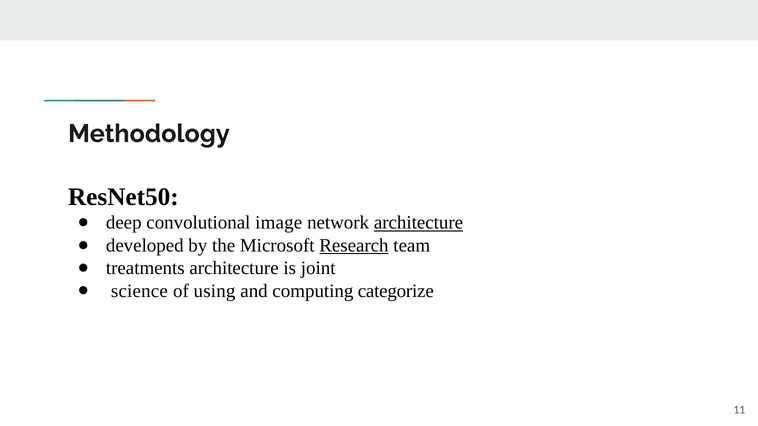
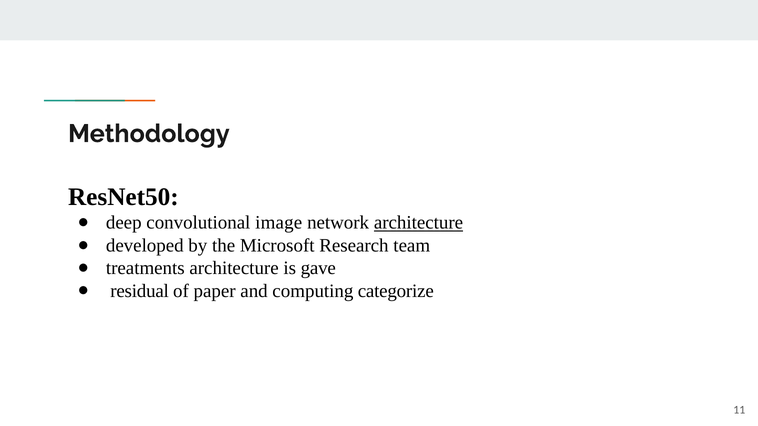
Research underline: present -> none (354, 246)
joint: joint -> gave (318, 268)
science: science -> residual (140, 291)
using: using -> paper (215, 291)
